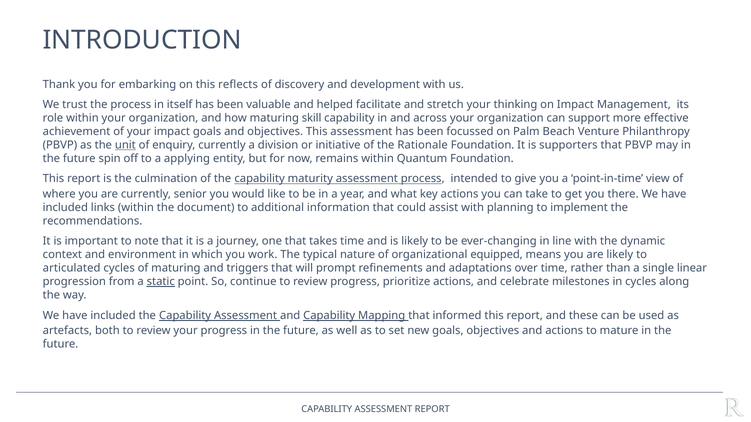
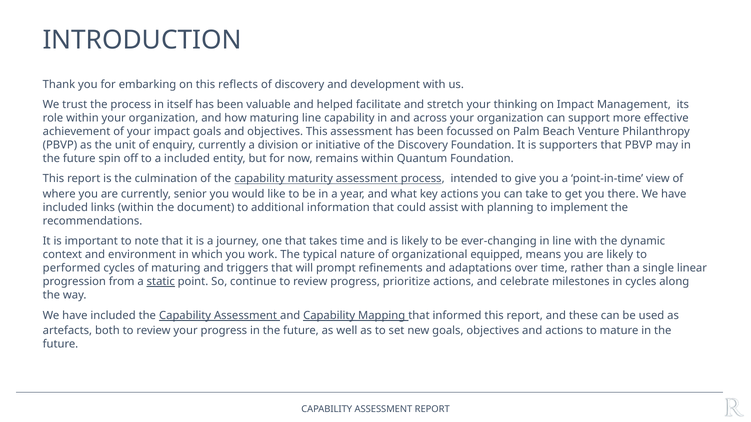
maturing skill: skill -> line (312, 118)
unit underline: present -> none (125, 145)
the Rationale: Rationale -> Discovery (423, 145)
a applying: applying -> included (187, 159)
articulated: articulated -> performed (72, 268)
